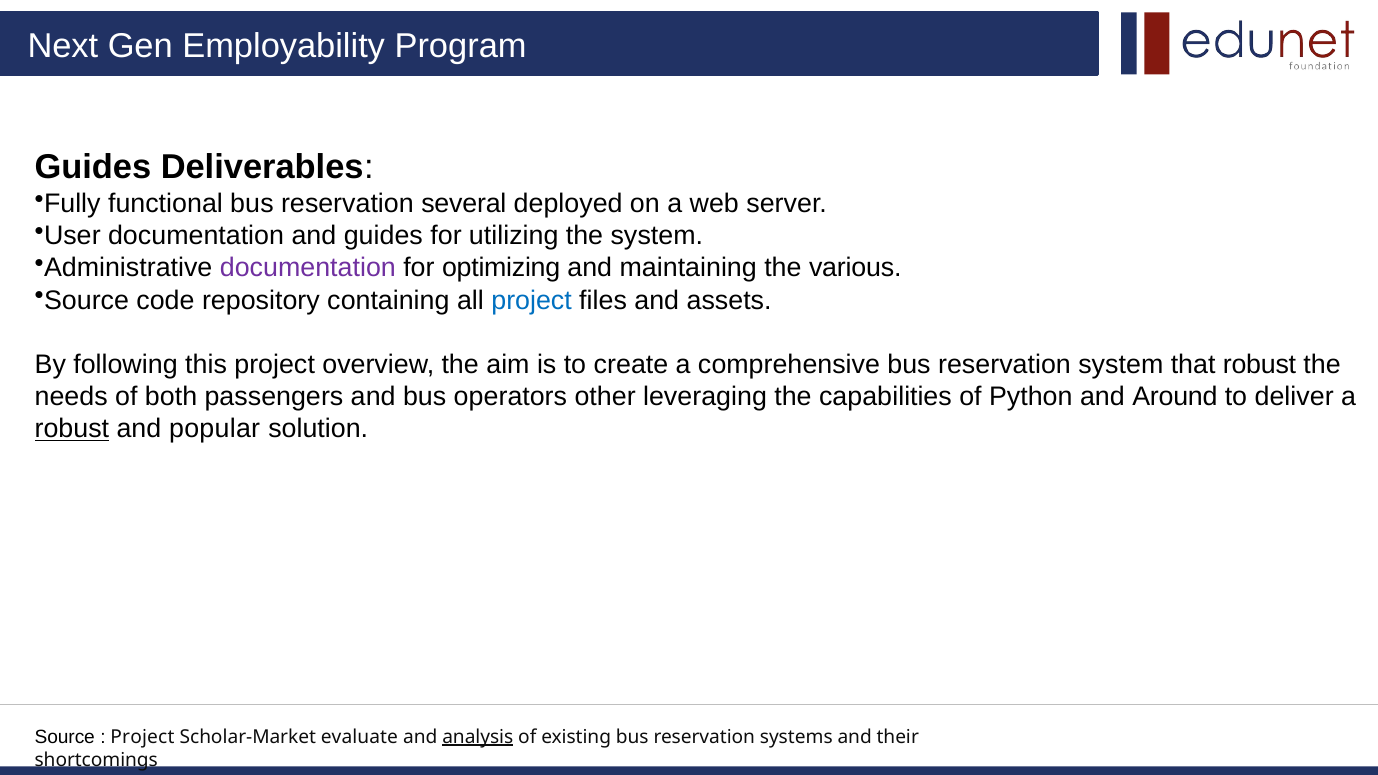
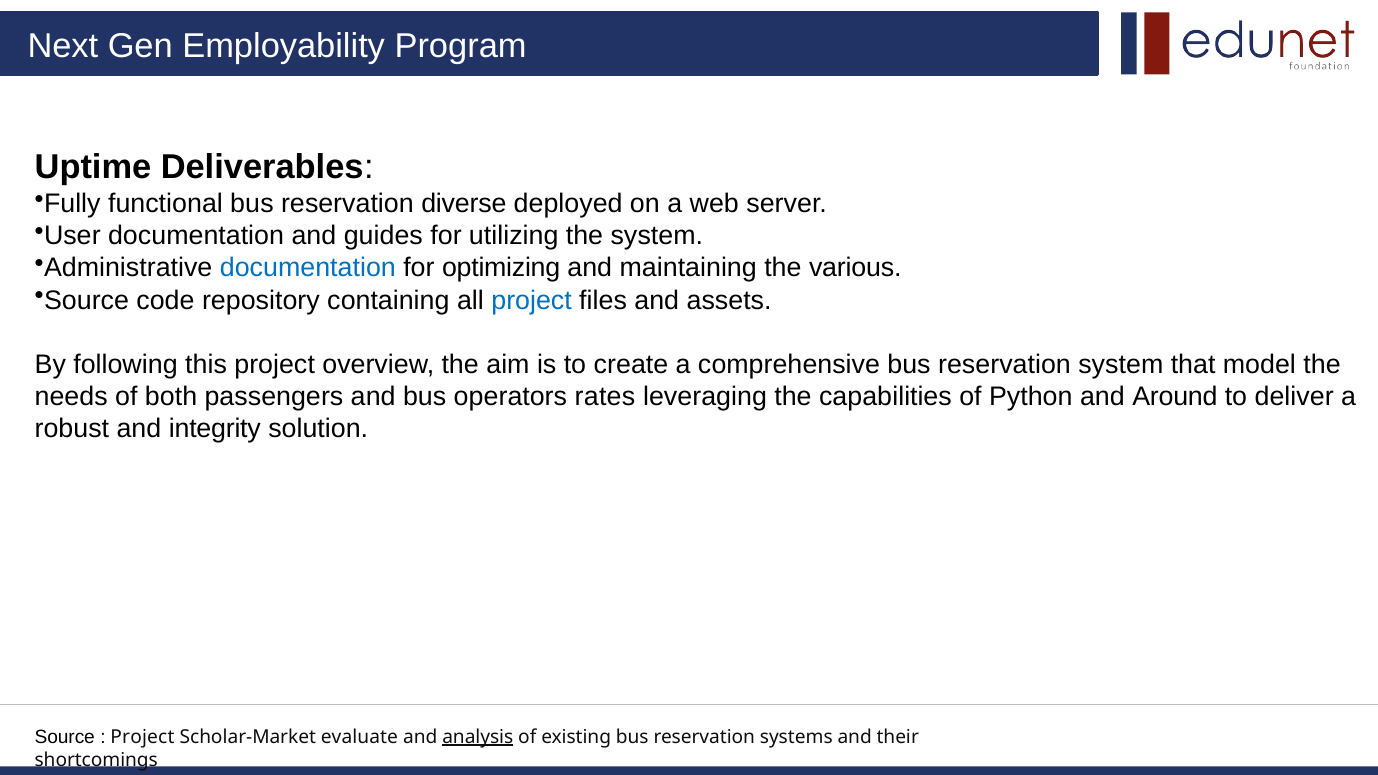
Guides: Guides -> Uptime (93, 168)
several: several -> diverse (464, 204)
documentation colour: purple -> blue (308, 268)
that robust: robust -> model (1259, 365)
other: other -> rates (605, 397)
robust underline: present -> none (72, 429)
popular: popular -> integrity (215, 429)
